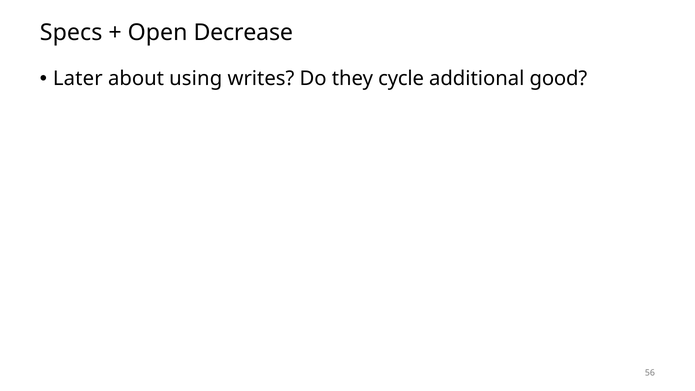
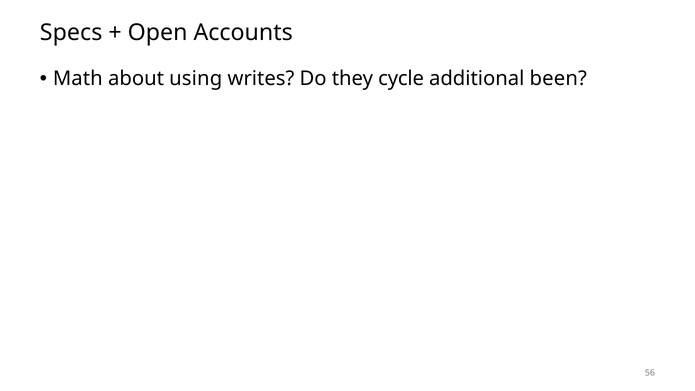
Decrease: Decrease -> Accounts (243, 32)
Later: Later -> Math (78, 79)
good: good -> been (558, 79)
